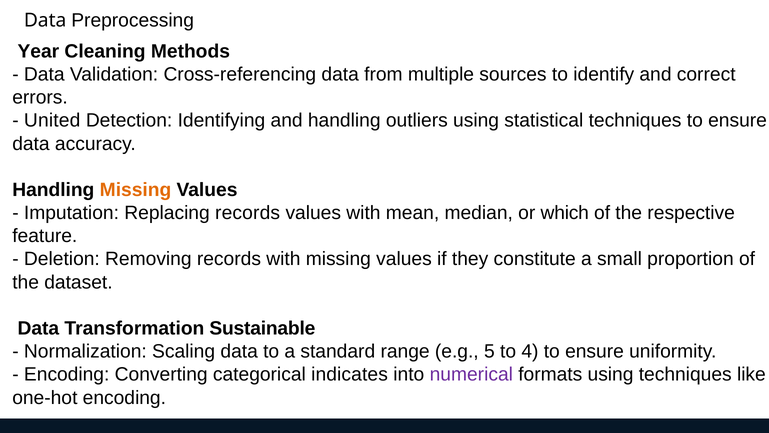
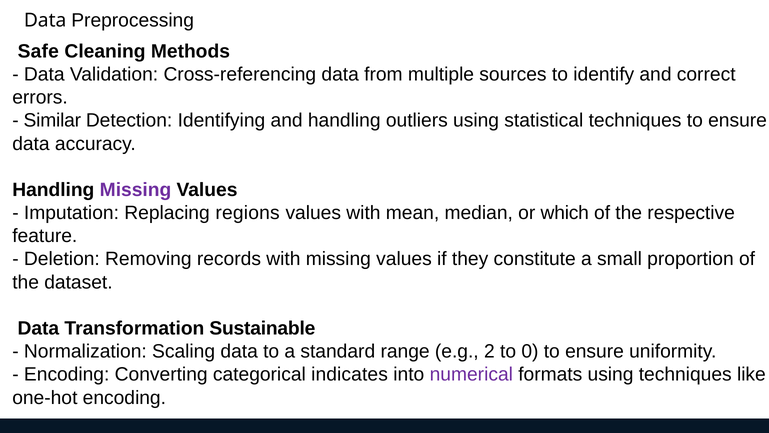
Year: Year -> Safe (38, 51)
United: United -> Similar (52, 120)
Missing colour: orange -> purple (135, 190)
Replacing records: records -> regions (248, 213)
5: 5 -> 2 (489, 351)
4: 4 -> 0 (530, 351)
